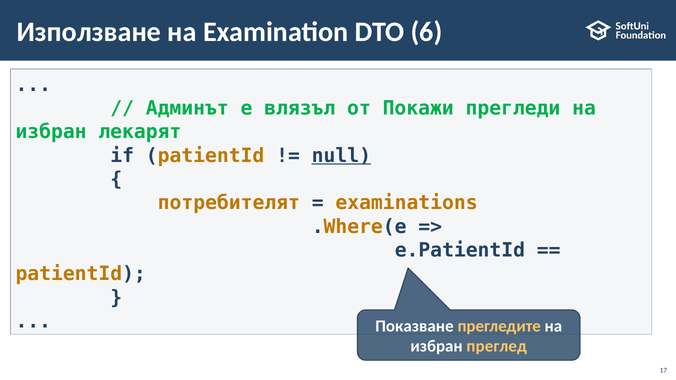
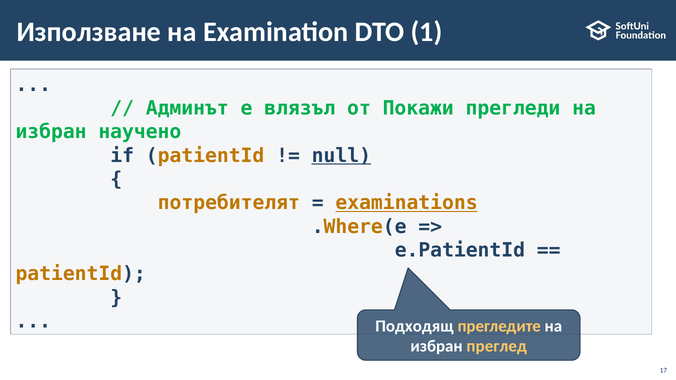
6: 6 -> 1 (426, 32)
лекарят: лекарят -> научено (140, 132)
examinations underline: none -> present (407, 203)
Показване: Показване -> Подходящ (414, 326)
